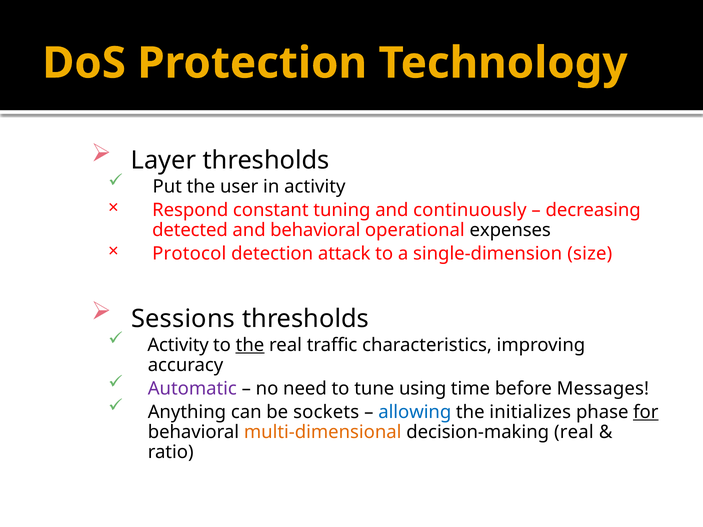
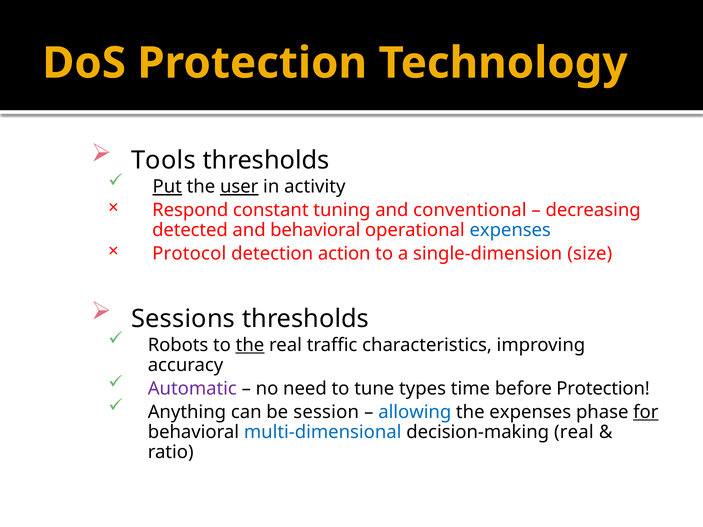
Layer: Layer -> Tools (163, 161)
Put underline: none -> present (167, 187)
user underline: none -> present (239, 187)
continuously: continuously -> conventional (470, 210)
expenses colour: black -> blue (510, 230)
attack: attack -> action (344, 254)
Activity: Activity -> Robots (178, 345)
using: using -> types (423, 389)
before Messages: Messages -> Protection (603, 389)
sockets: sockets -> session (326, 412)
the initializes: initializes -> expenses (530, 412)
multi-dimensional colour: orange -> blue (323, 432)
